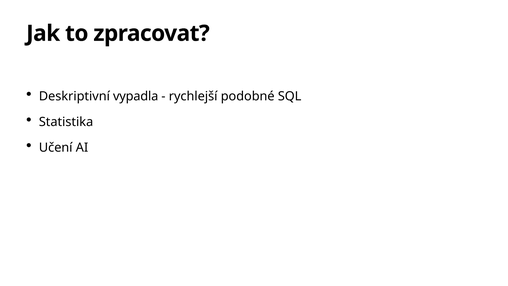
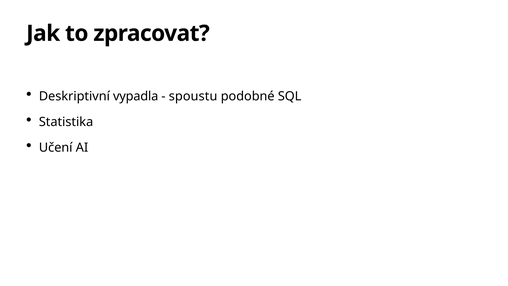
rychlejší: rychlejší -> spoustu (193, 96)
